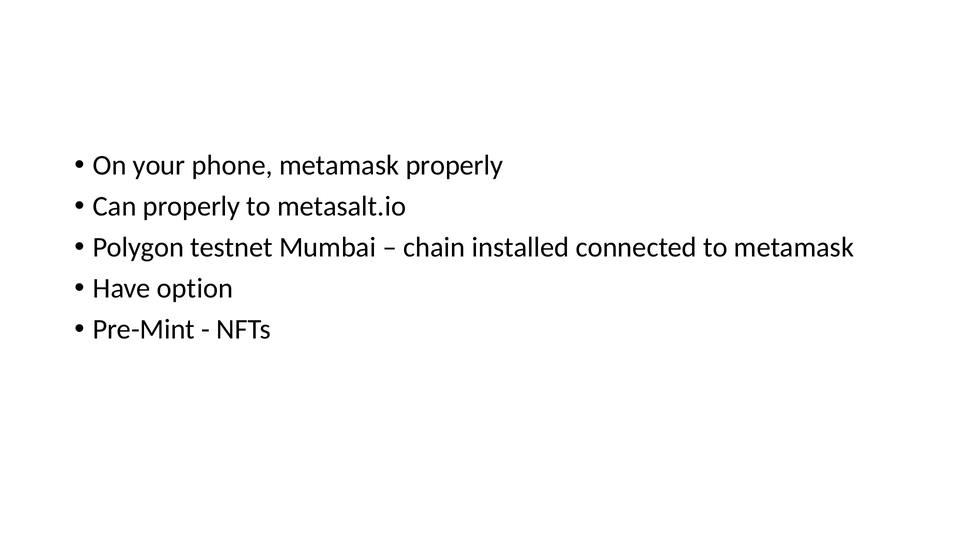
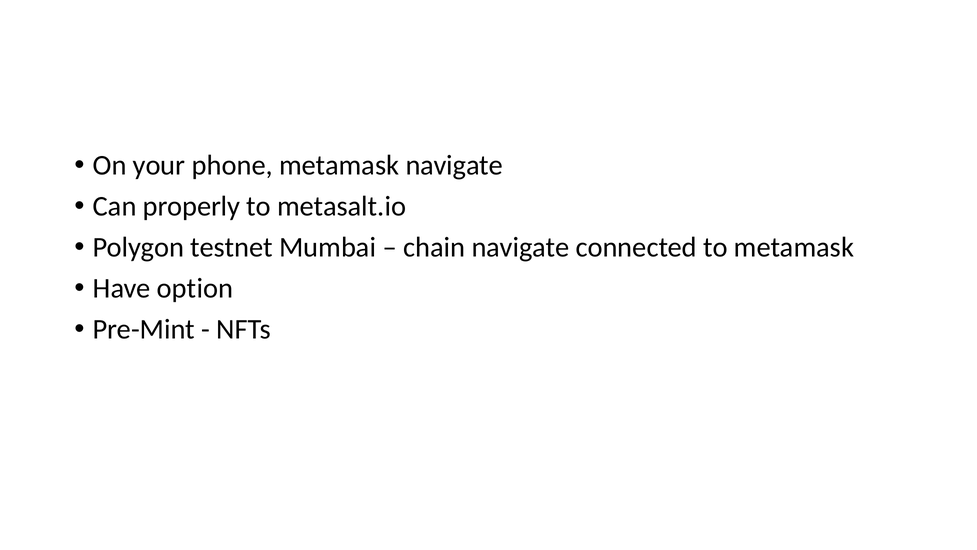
metamask properly: properly -> navigate (454, 165)
chain installed: installed -> navigate (521, 247)
